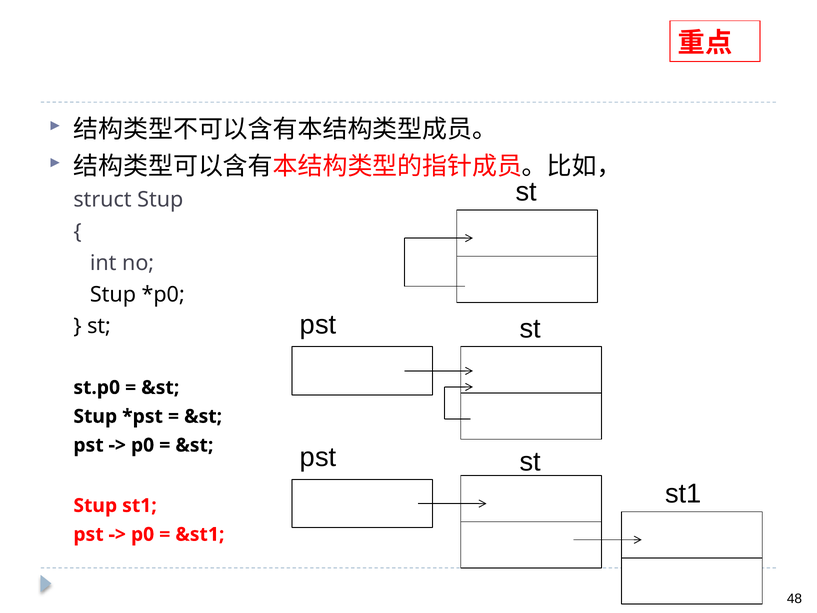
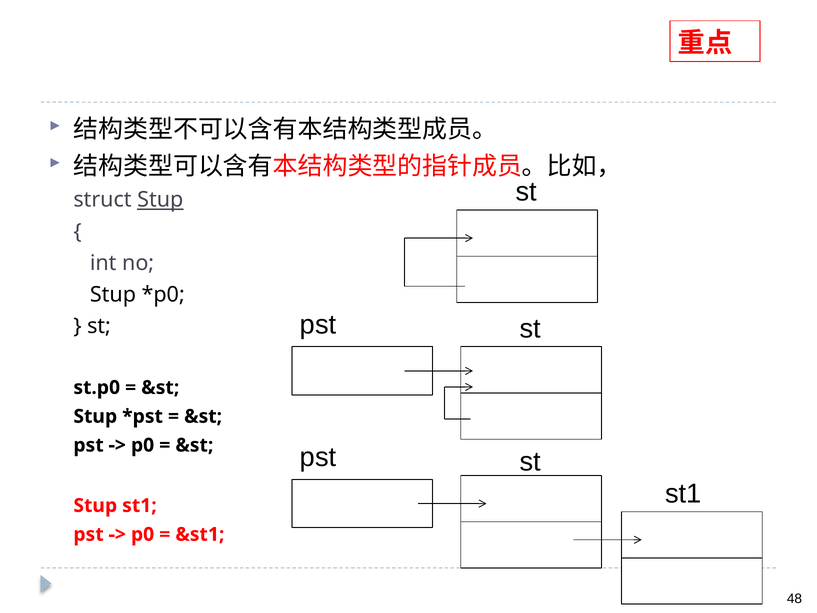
Stup underline: none -> present (160, 200)
